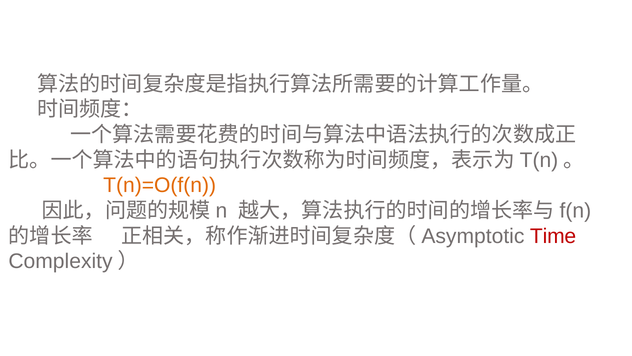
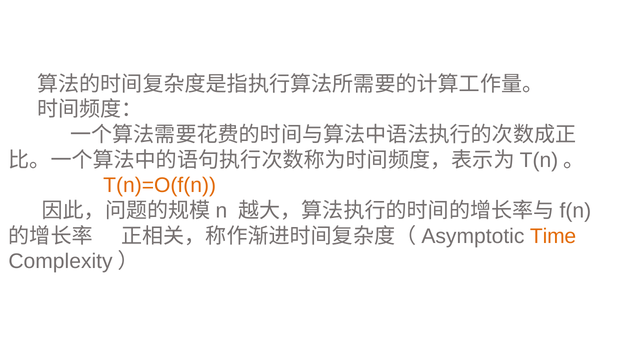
Time colour: red -> orange (553, 236)
